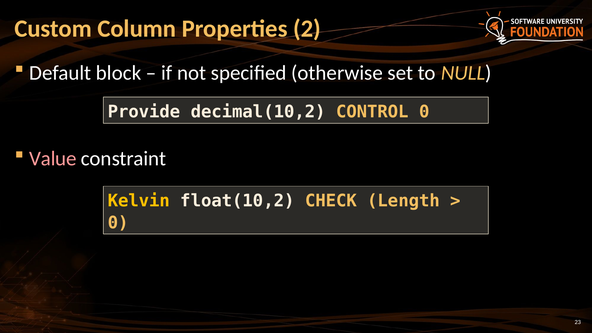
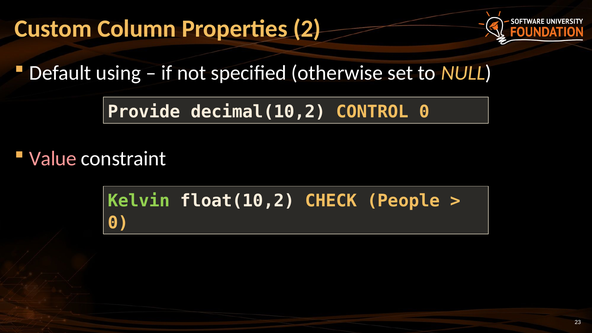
block: block -> using (119, 73)
Kelvin colour: yellow -> light green (139, 201)
Length: Length -> People (404, 201)
